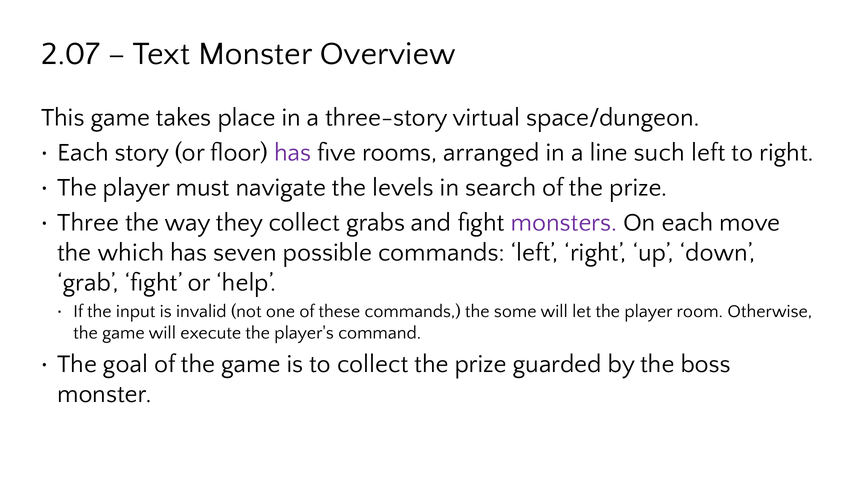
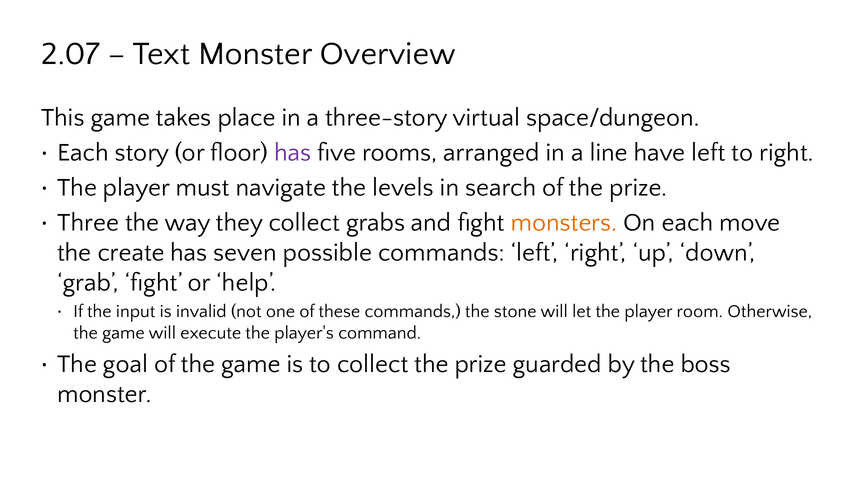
such: such -> have (660, 153)
monsters colour: purple -> orange (564, 223)
which: which -> create (131, 253)
some: some -> stone (515, 312)
